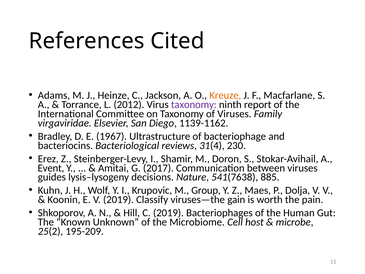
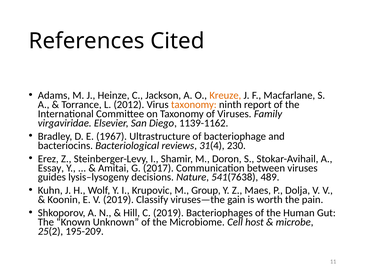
taxonomy colour: purple -> orange (194, 105)
Event: Event -> Essay (51, 168)
885: 885 -> 489 (270, 177)
